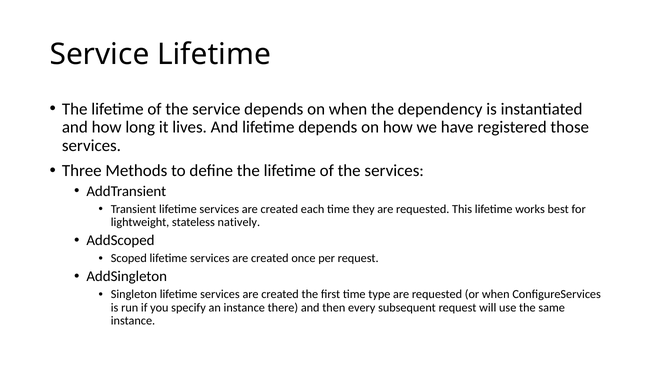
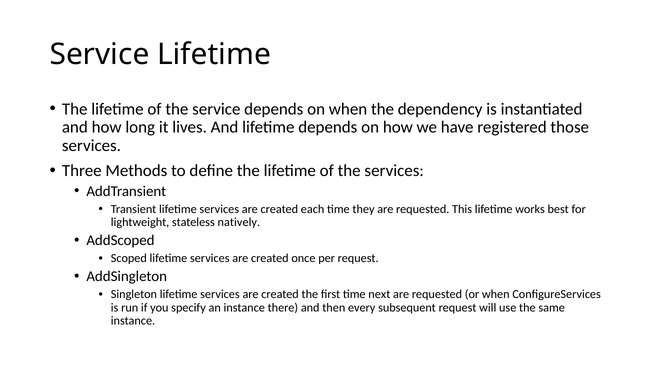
type: type -> next (379, 295)
